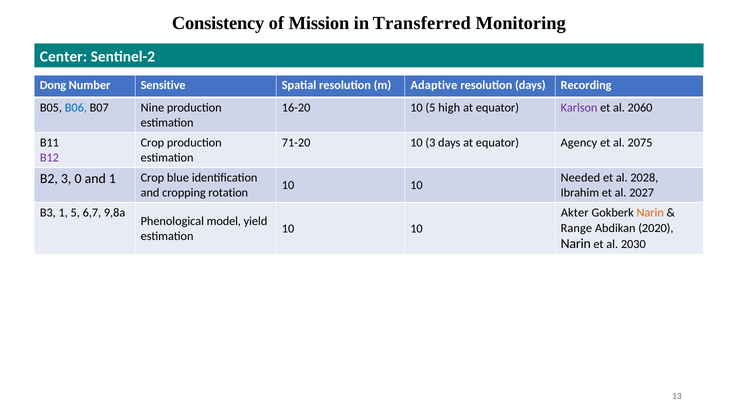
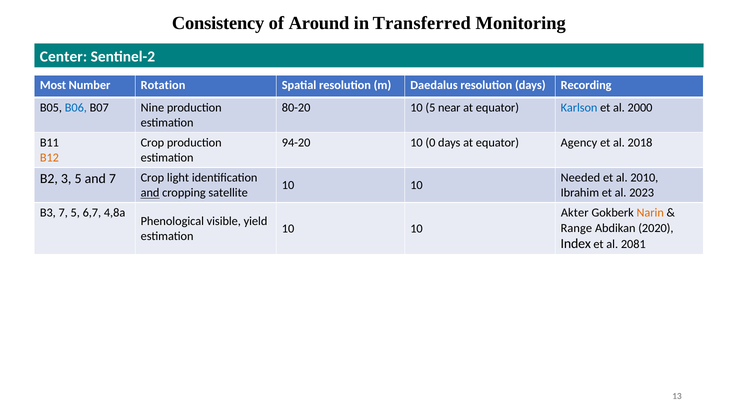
Mission: Mission -> Around (319, 23)
Dong: Dong -> Most (53, 85)
Sensitive: Sensitive -> Rotation (163, 85)
Adaptive: Adaptive -> Daedalus (434, 85)
16-20: 16-20 -> 80-20 (296, 108)
high: high -> near (449, 108)
Karlson colour: purple -> blue (579, 108)
2060: 2060 -> 2000 (640, 108)
71-20: 71-20 -> 94-20 (296, 143)
10 3: 3 -> 0 (430, 143)
2075: 2075 -> 2018 (640, 143)
B12 colour: purple -> orange (49, 158)
2028: 2028 -> 2010 (644, 178)
3 0: 0 -> 5 (78, 179)
and 1: 1 -> 7 (112, 179)
blue: blue -> light (178, 178)
and underline: none -> present (150, 193)
rotation: rotation -> satellite (228, 193)
2027: 2027 -> 2023 (642, 193)
B3 1: 1 -> 7 (63, 213)
9,8a: 9,8a -> 4,8a (115, 213)
model: model -> visible (224, 221)
Narin: Narin -> Index (576, 244)
2030: 2030 -> 2081 (633, 245)
